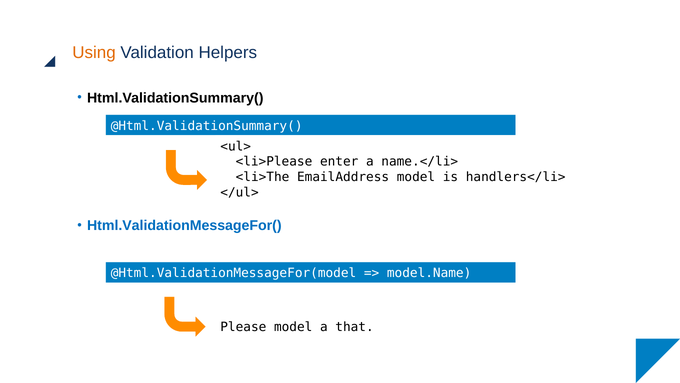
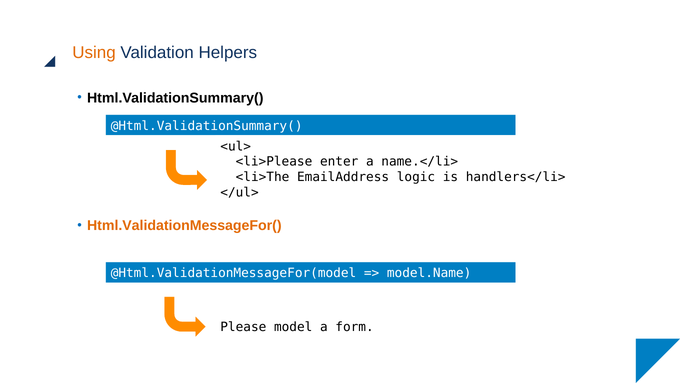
EmailAddress model: model -> logic (416, 177)
Html.ValidationMessageFor( colour: blue -> orange (184, 225)
that: that -> form (355, 327)
